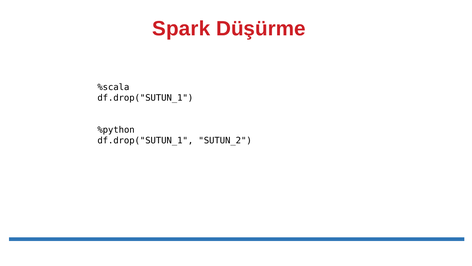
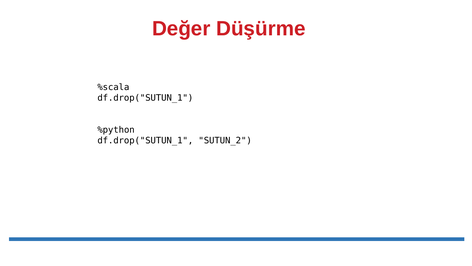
Spark: Spark -> Değer (181, 28)
